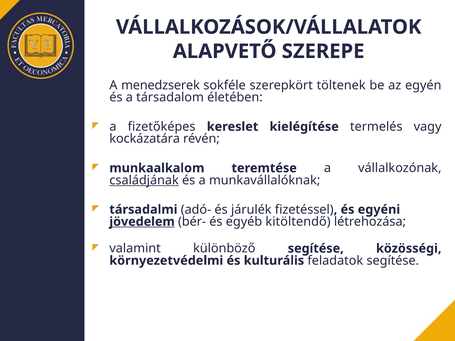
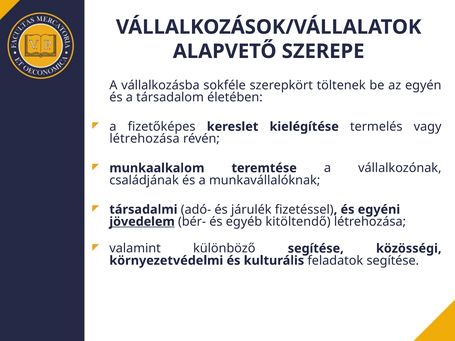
menedzserek: menedzserek -> vállalkozásba (160, 85)
kockázatára: kockázatára -> létrehozása (145, 139)
családjának underline: present -> none (144, 180)
